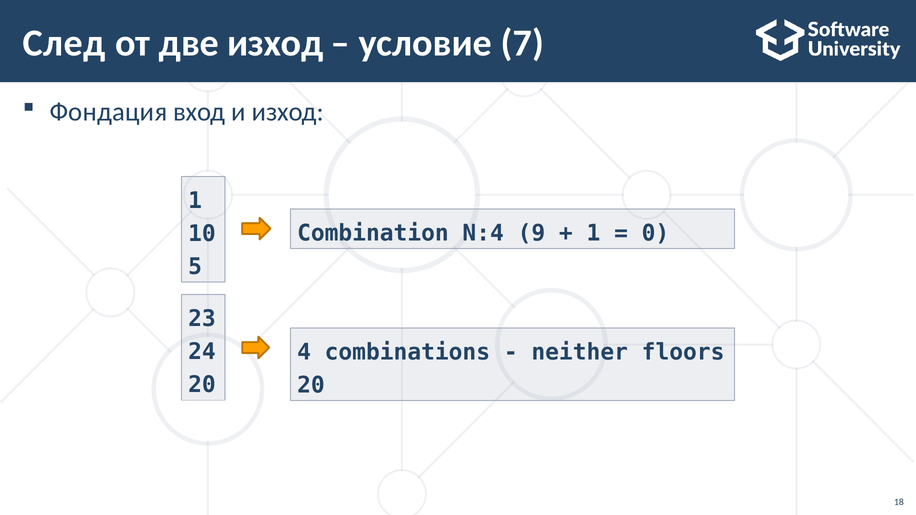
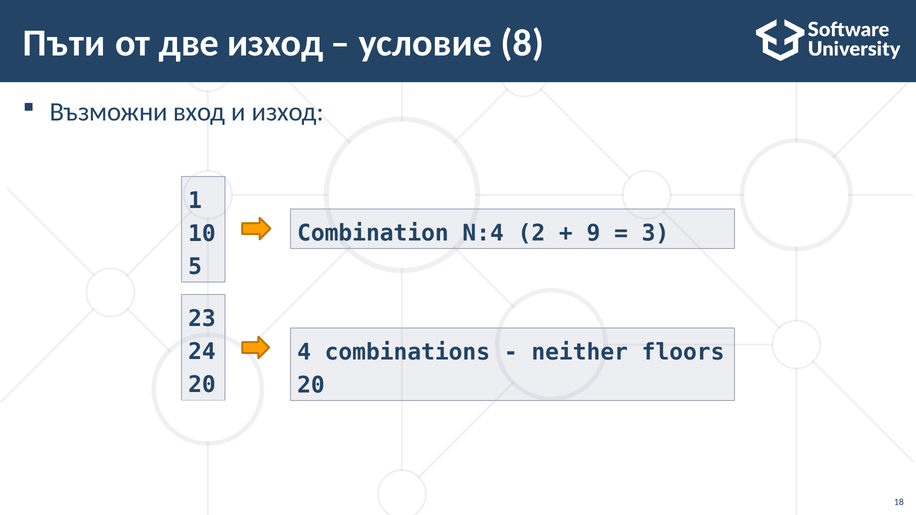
След: След -> Пъти (64, 43)
7: 7 -> 8 (522, 43)
Фондация: Фондация -> Възможни (109, 112)
9: 9 -> 2 (531, 233)
1: 1 -> 9 (593, 233)
0: 0 -> 3 (656, 233)
